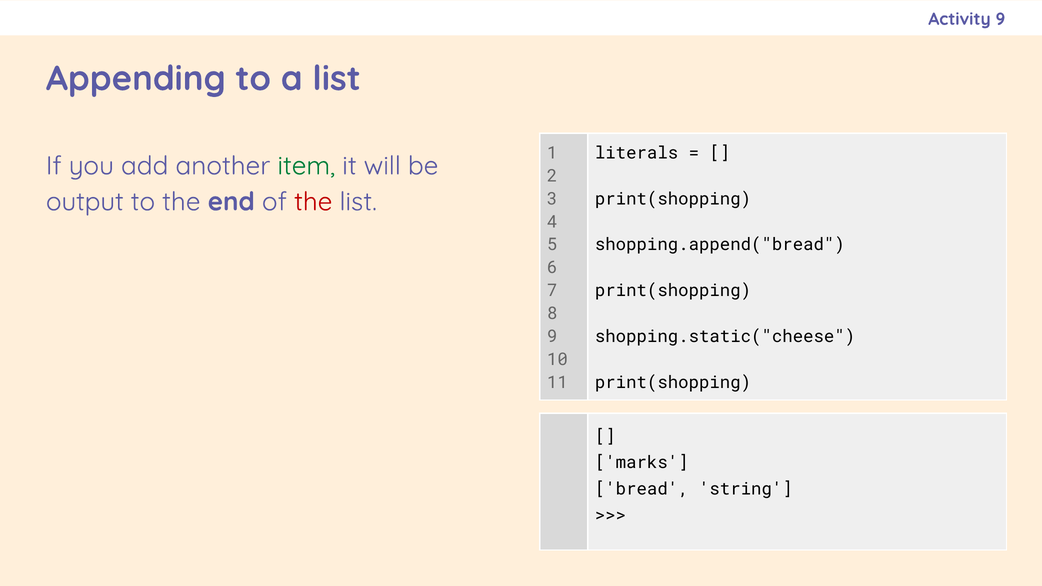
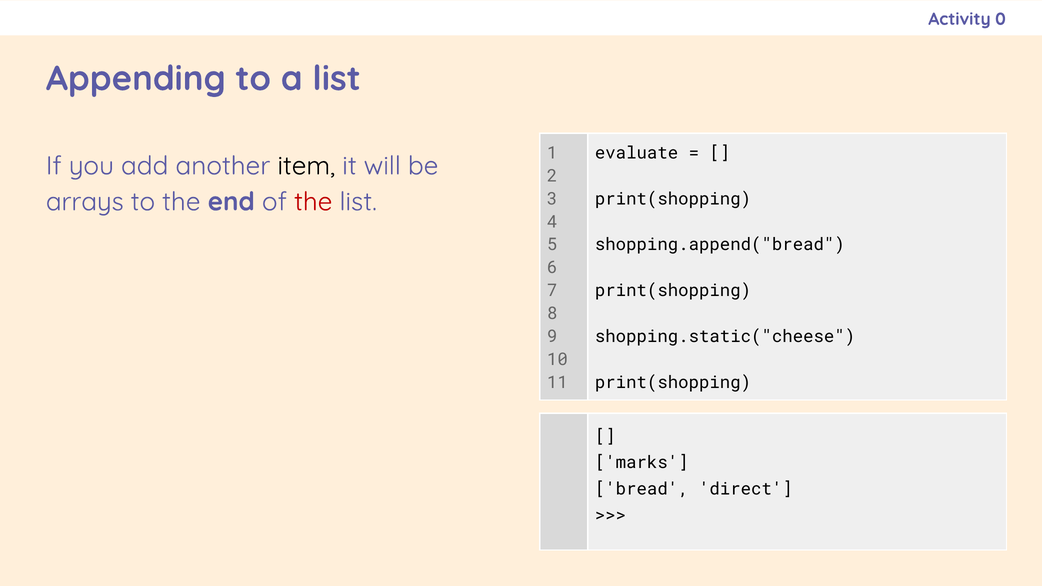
Activity 9: 9 -> 0 (1000, 19)
literals: literals -> evaluate (637, 153)
item colour: green -> black (306, 166)
output: output -> arrays (85, 202)
string: string -> direct (746, 489)
